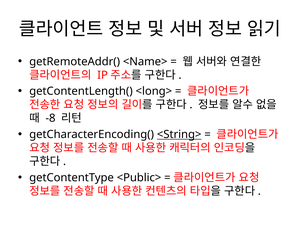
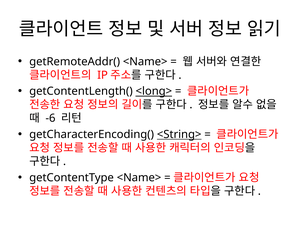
<long> underline: none -> present (154, 91)
-8: -8 -> -6 (50, 118)
getContentType <Public>: <Public> -> <Name> (139, 178)
